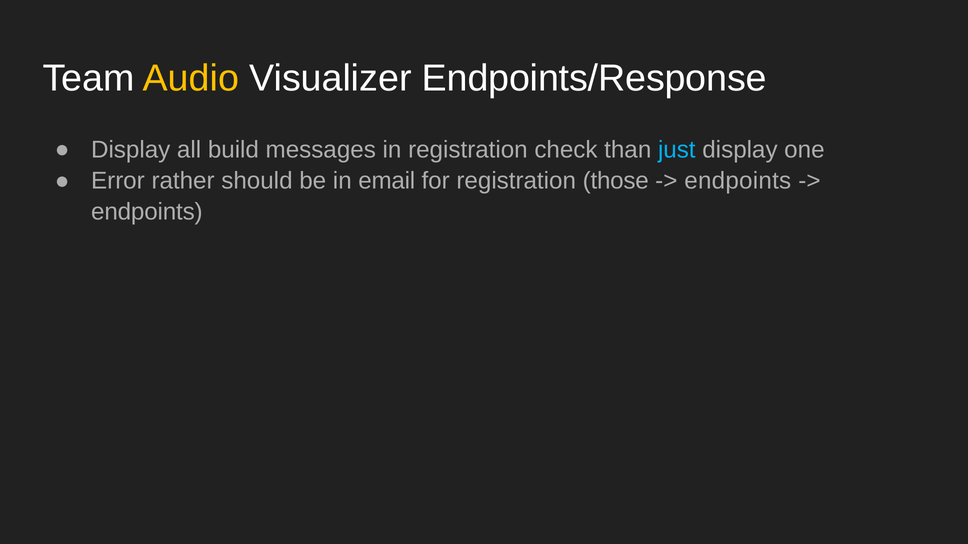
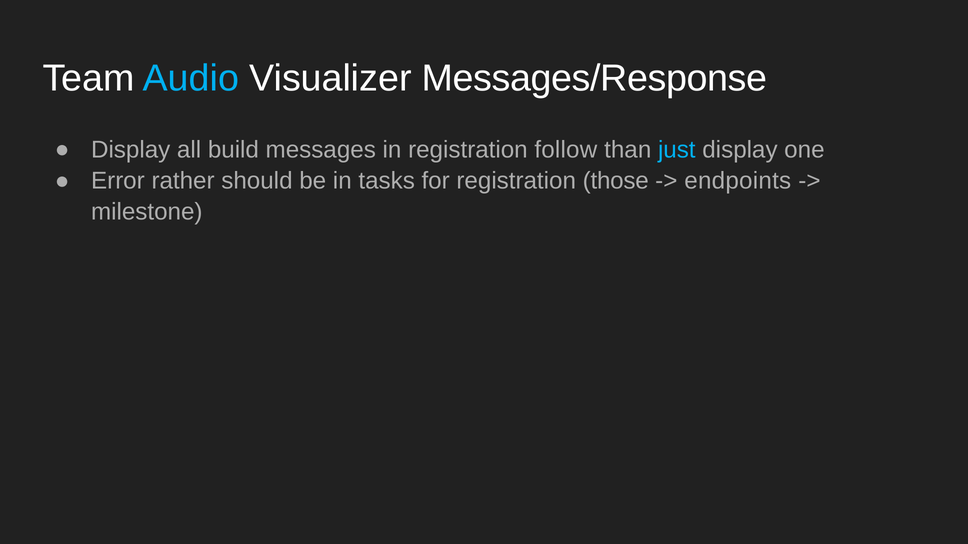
Audio colour: yellow -> light blue (191, 78)
Endpoints/Response: Endpoints/Response -> Messages/Response (594, 78)
check: check -> follow (566, 150)
email: email -> tasks (387, 181)
endpoints: endpoints -> milestone (147, 212)
